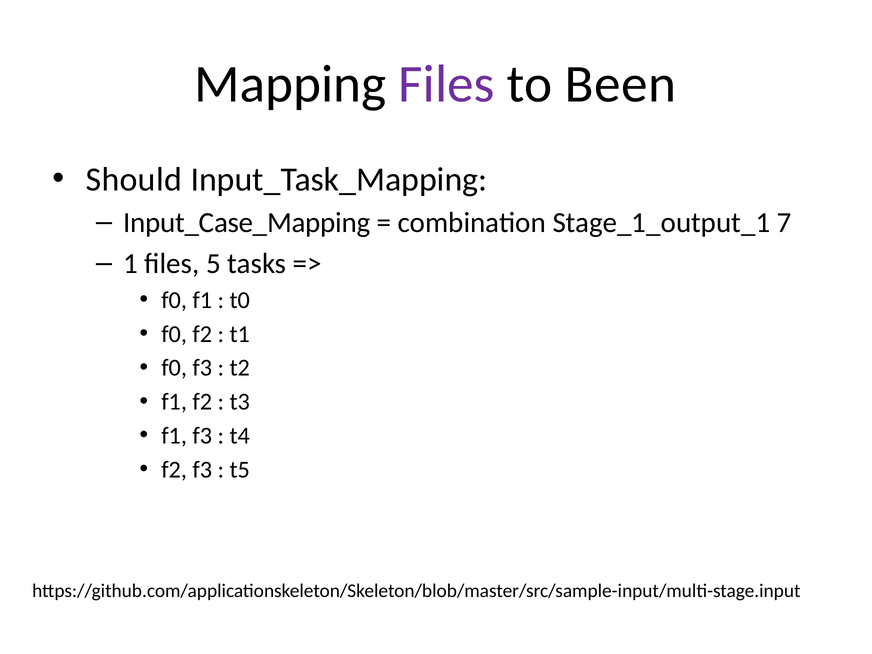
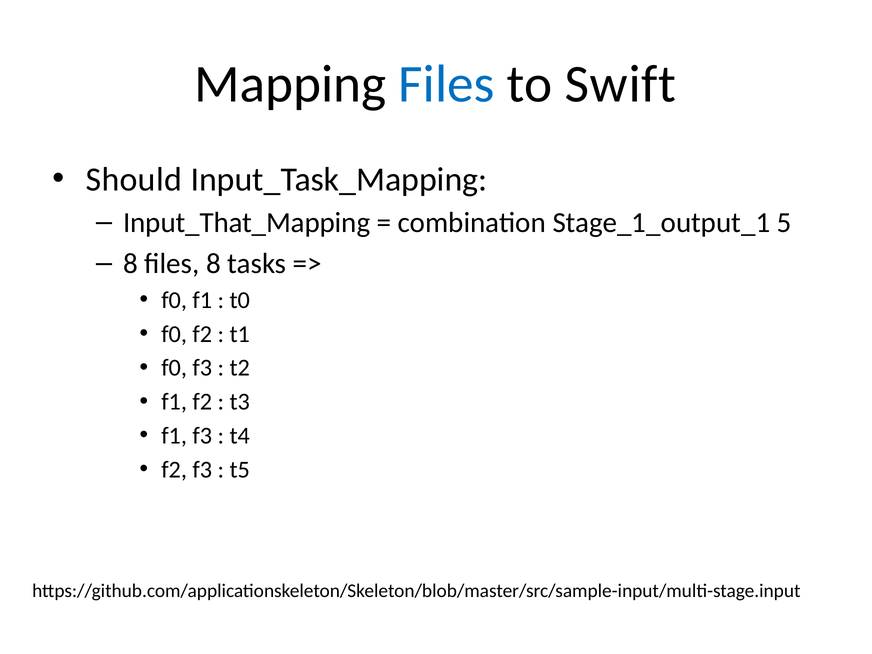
Files colour: purple -> blue (447, 84)
Been: Been -> Swift (620, 84)
Input_Case_Mapping: Input_Case_Mapping -> Input_That_Mapping (247, 223)
7: 7 -> 5 (784, 223)
1: 1 -> 8 (131, 264)
files 5: 5 -> 8 (213, 264)
